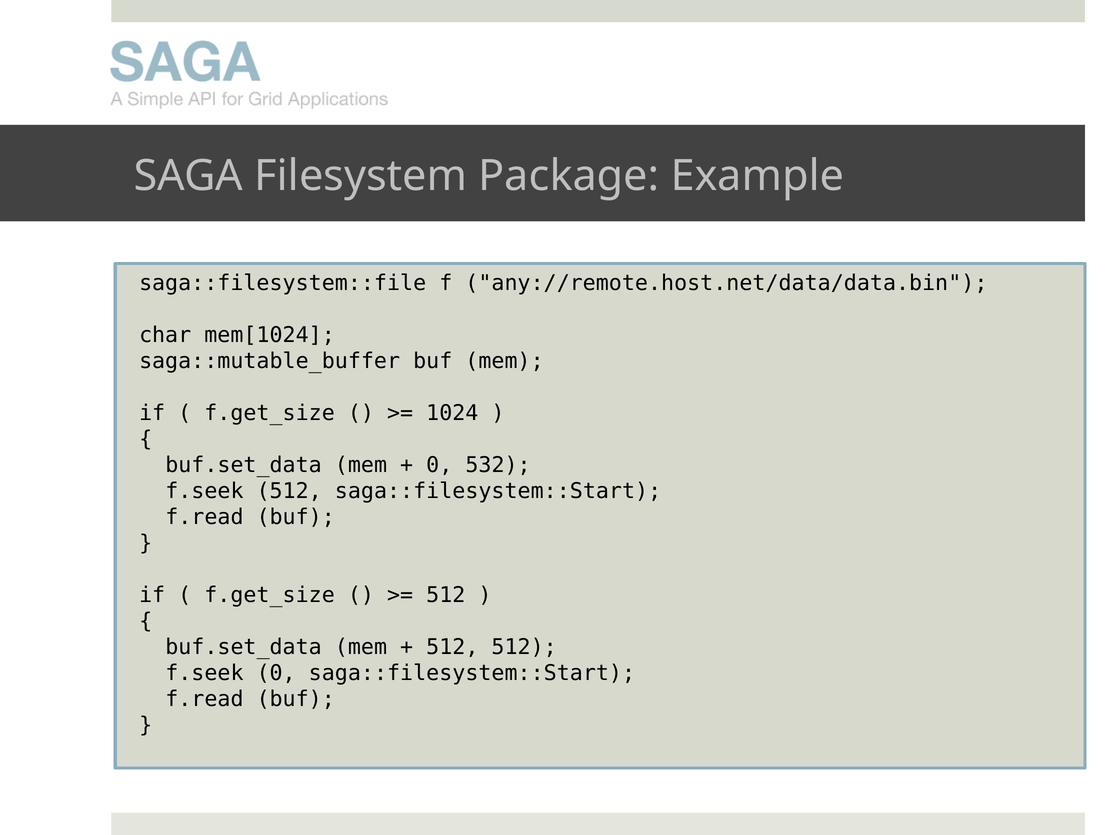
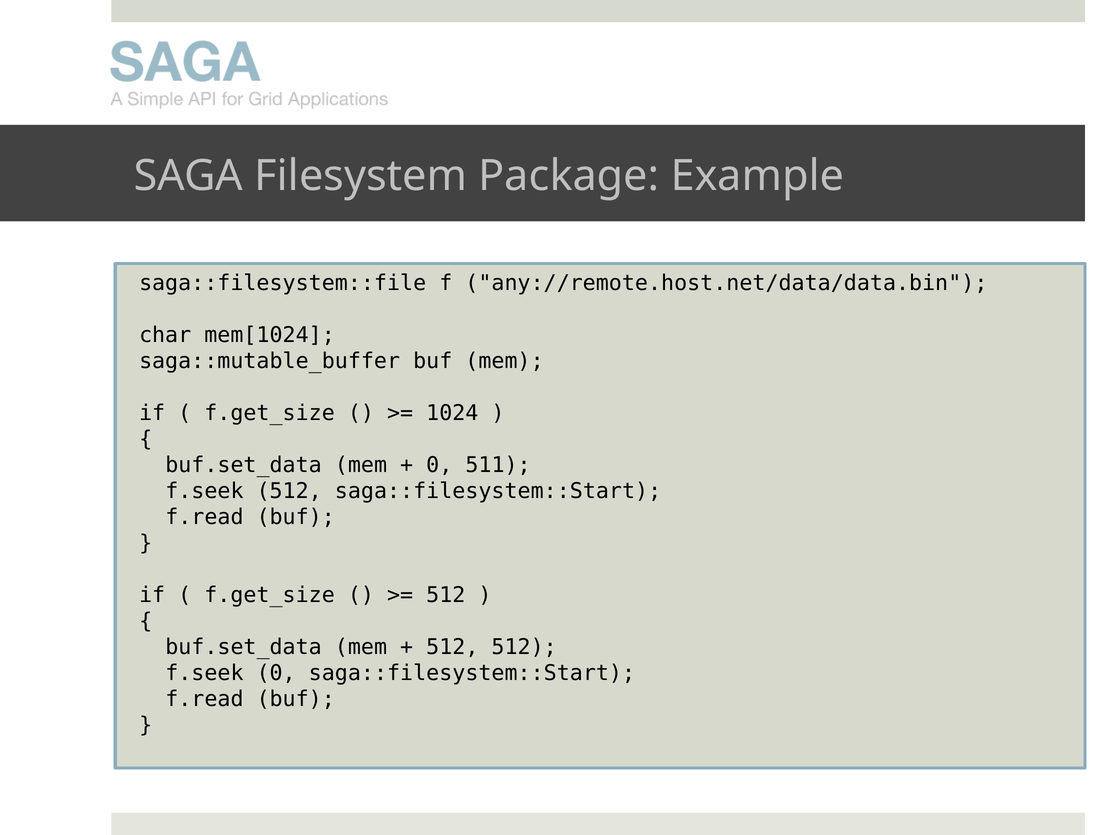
532: 532 -> 511 (498, 465)
